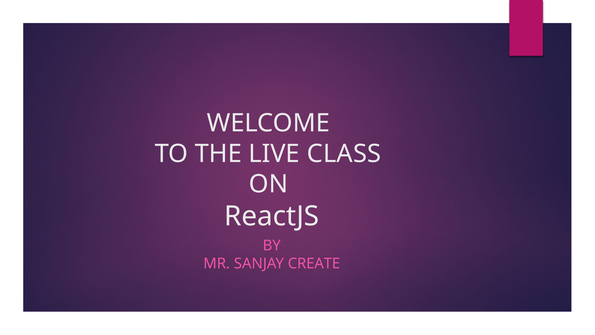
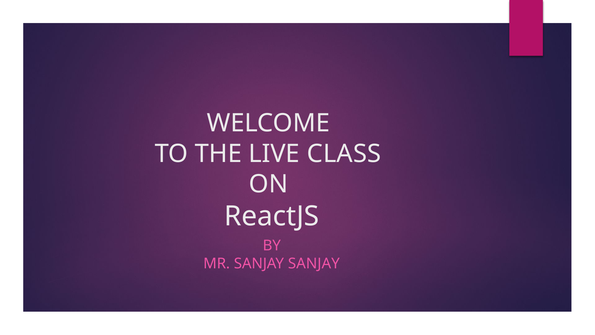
SANJAY CREATE: CREATE -> SANJAY (314, 263)
